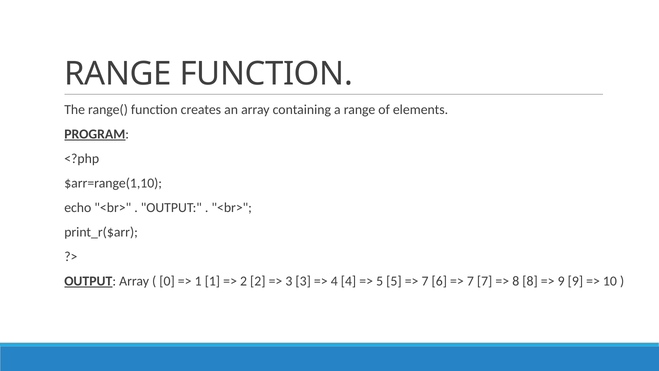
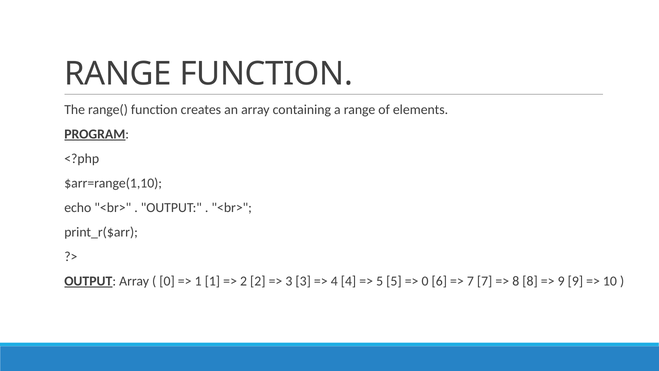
7: 7 -> 0 (425, 281)
